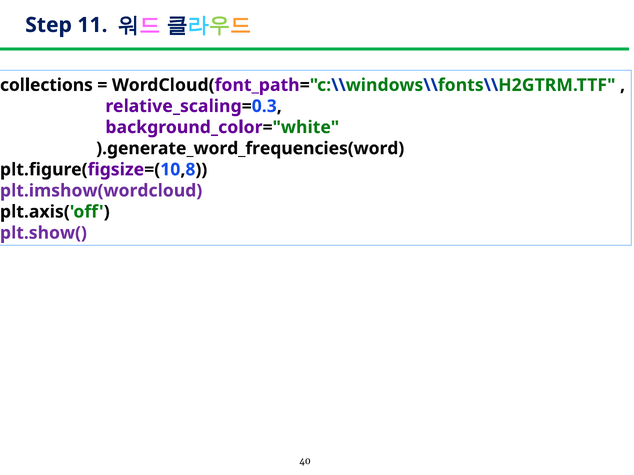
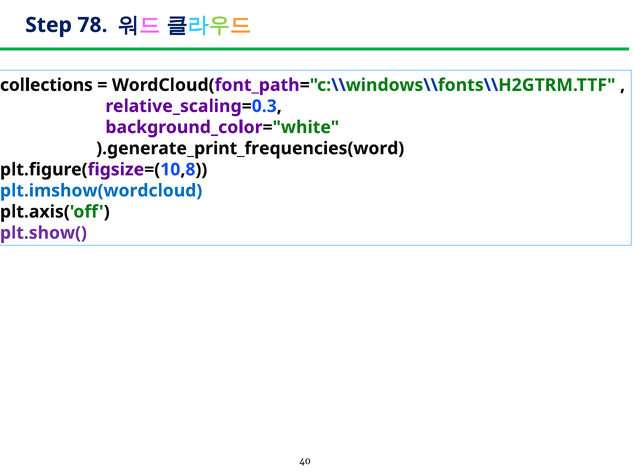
11: 11 -> 78 (92, 25)
).generate_word_frequencies(word: ).generate_word_frequencies(word -> ).generate_print_frequencies(word (250, 149)
plt.imshow(wordcloud colour: purple -> blue (101, 191)
